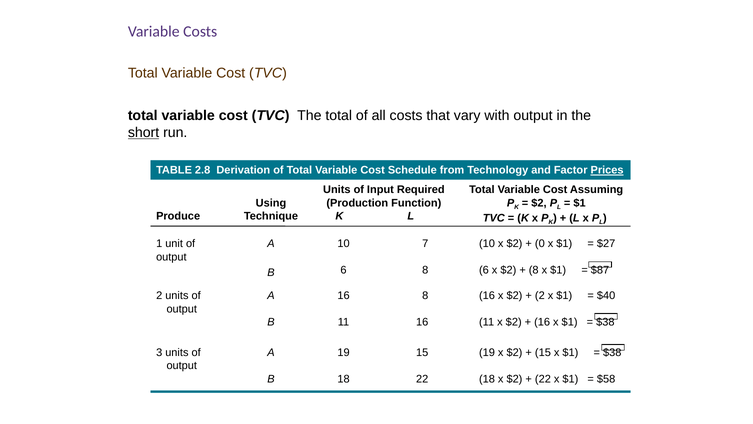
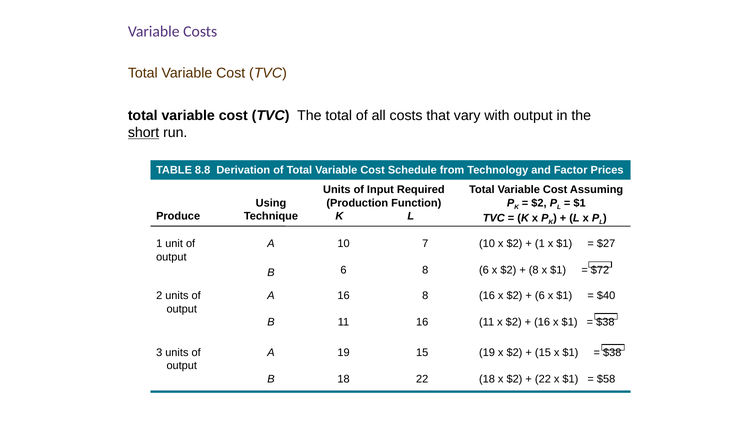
2.8: 2.8 -> 8.8 (203, 170)
Prices underline: present -> none (607, 170)
0: 0 -> 1 (540, 244)
$87: $87 -> $72 (600, 270)
2: 2 -> 6 (540, 296)
